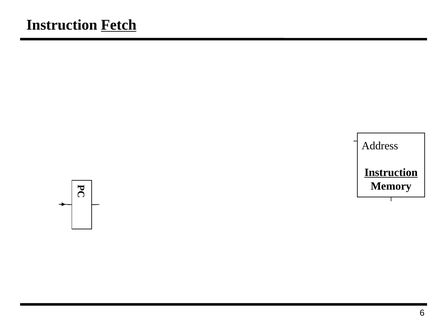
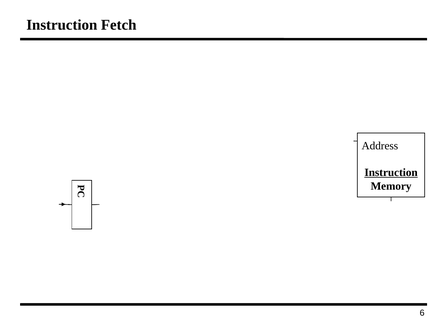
Fetch underline: present -> none (119, 25)
